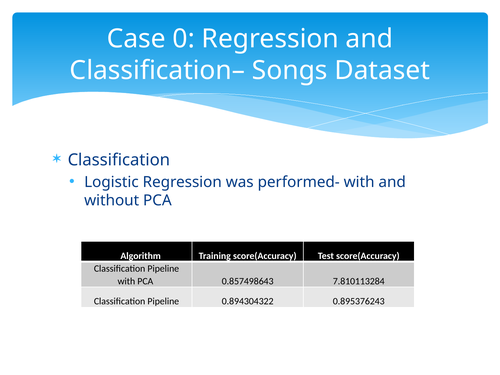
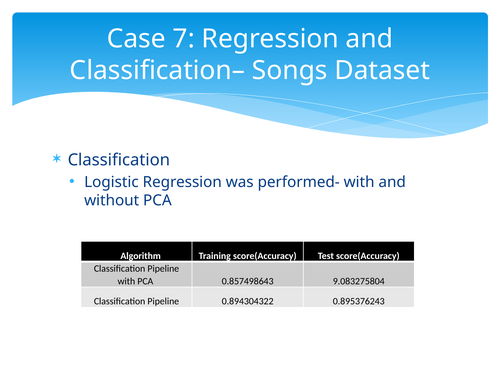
0: 0 -> 7 (184, 39)
7.810113284: 7.810113284 -> 9.083275804 (359, 281)
